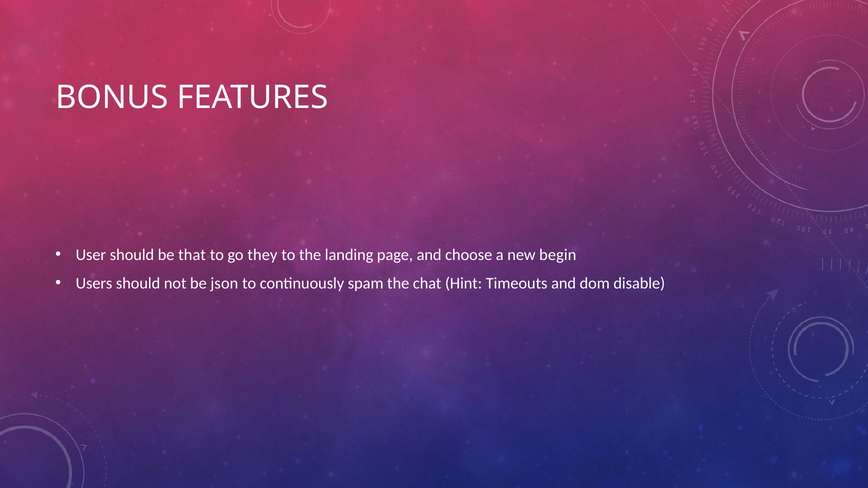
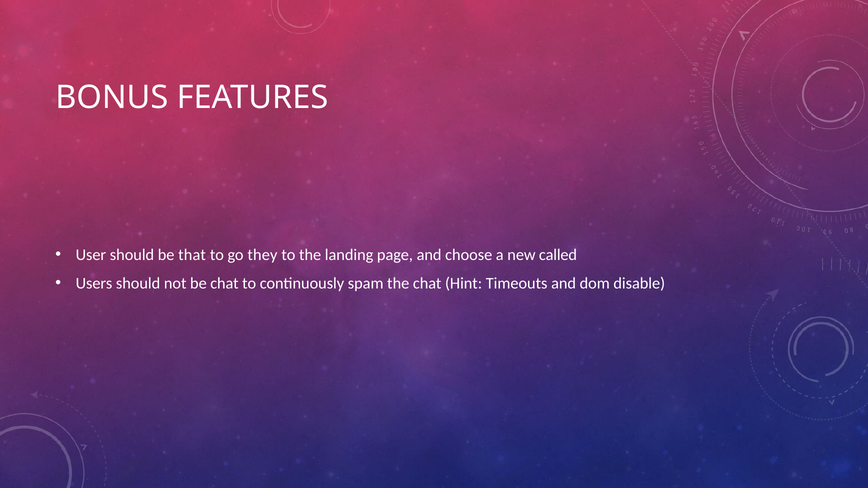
begin: begin -> called (558, 255)
be json: json -> chat (225, 284)
